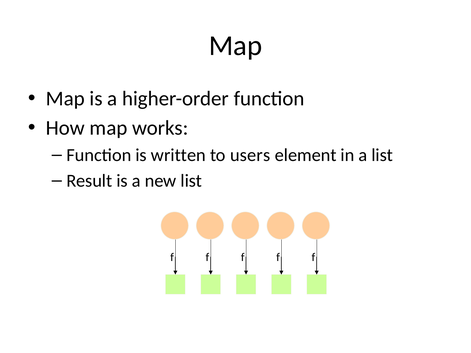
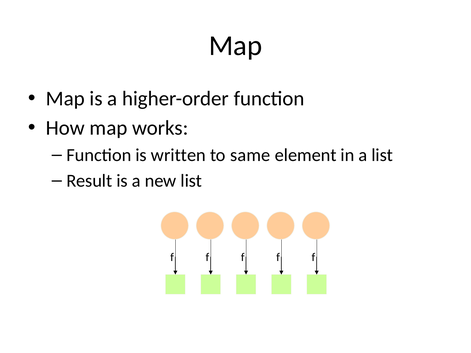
users: users -> same (250, 155)
